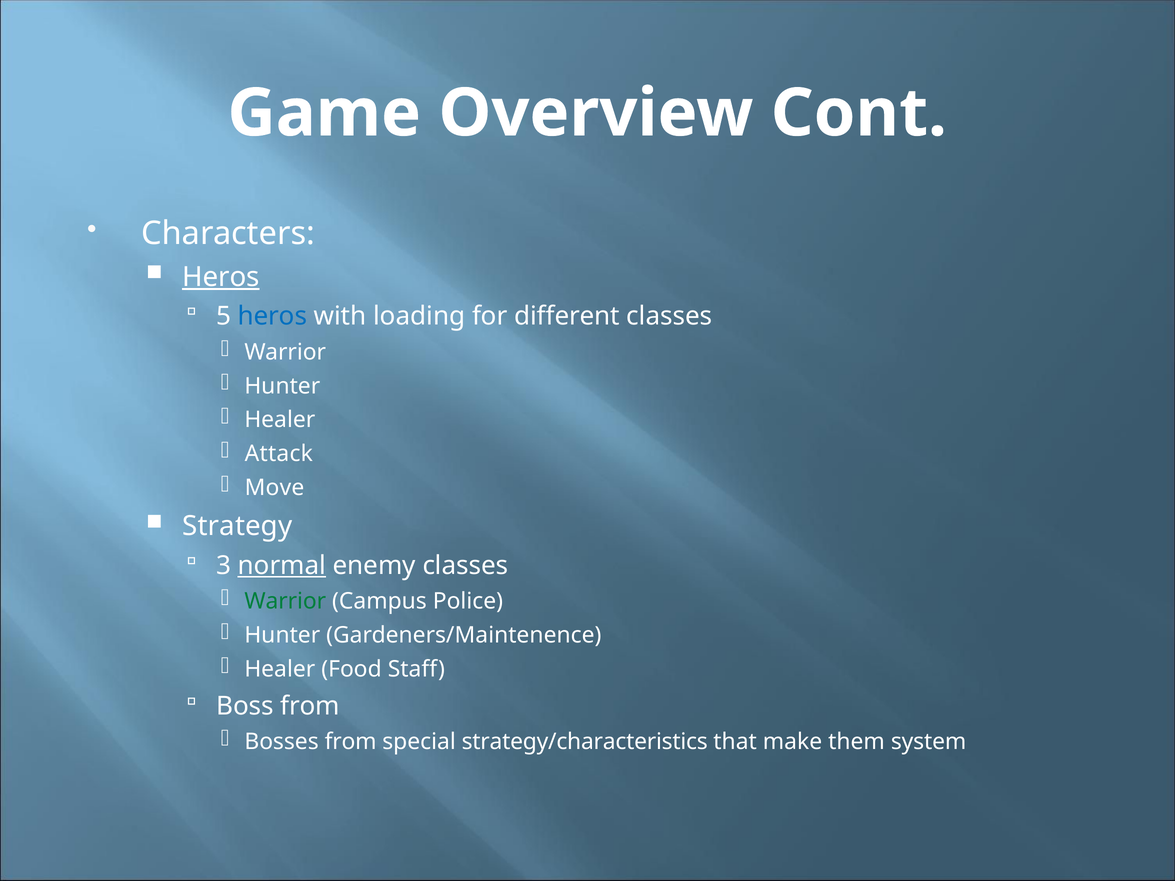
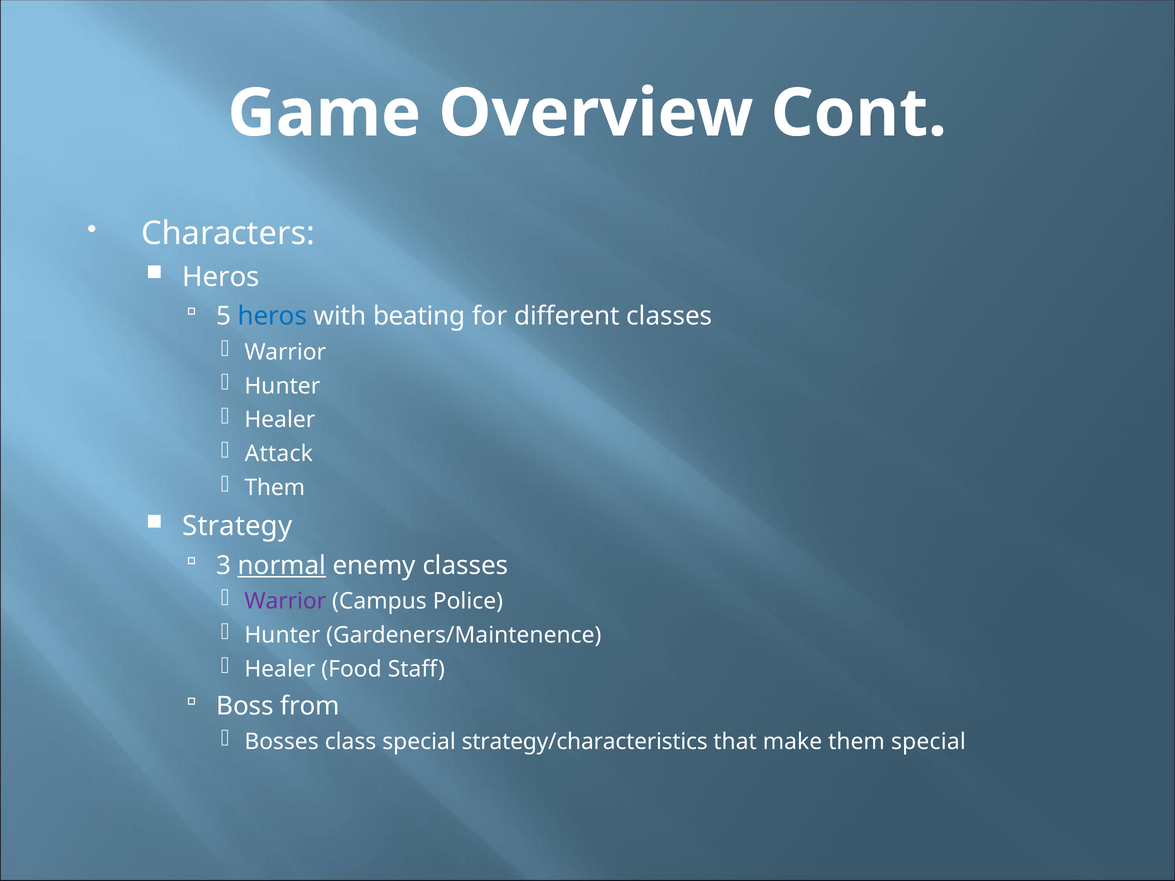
Heros underline: present -> none (221, 277)
loading: loading -> beating (419, 316)
Move: Move -> Them (275, 488)
Warrior colour: green -> purple (285, 602)
Bosses from: from -> class (351, 742)
them system: system -> special (928, 742)
